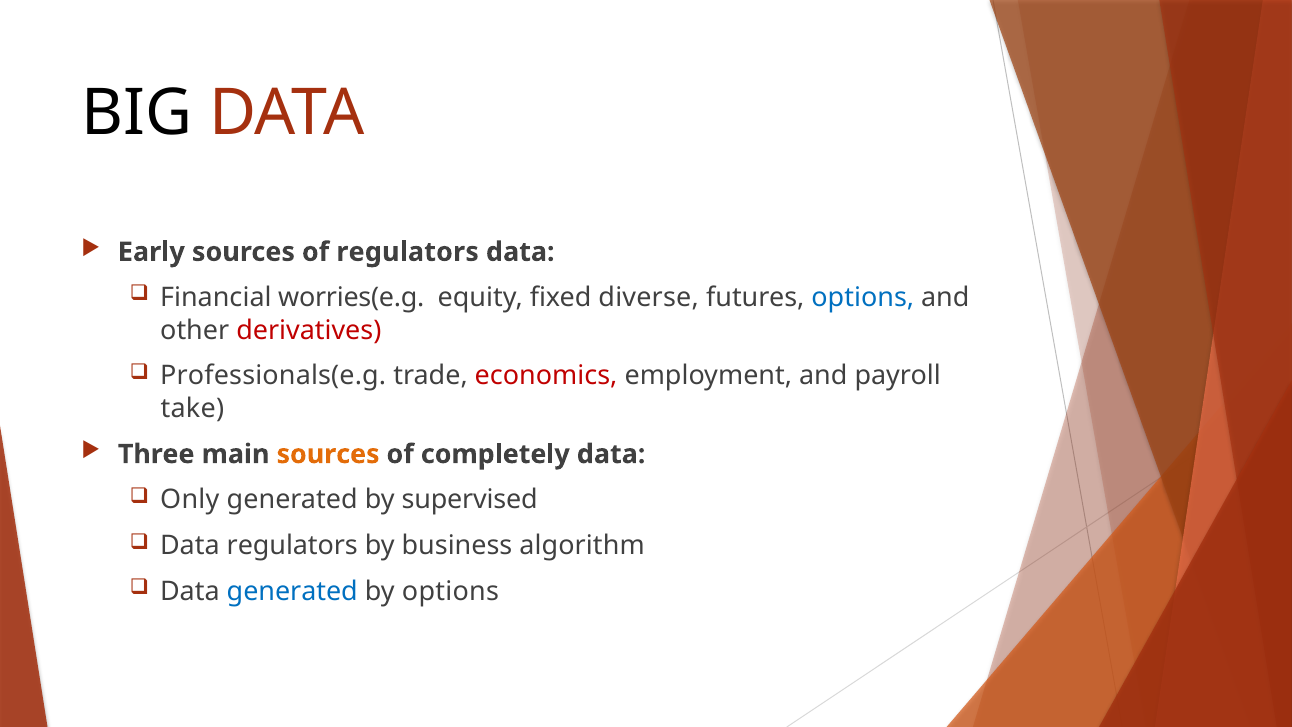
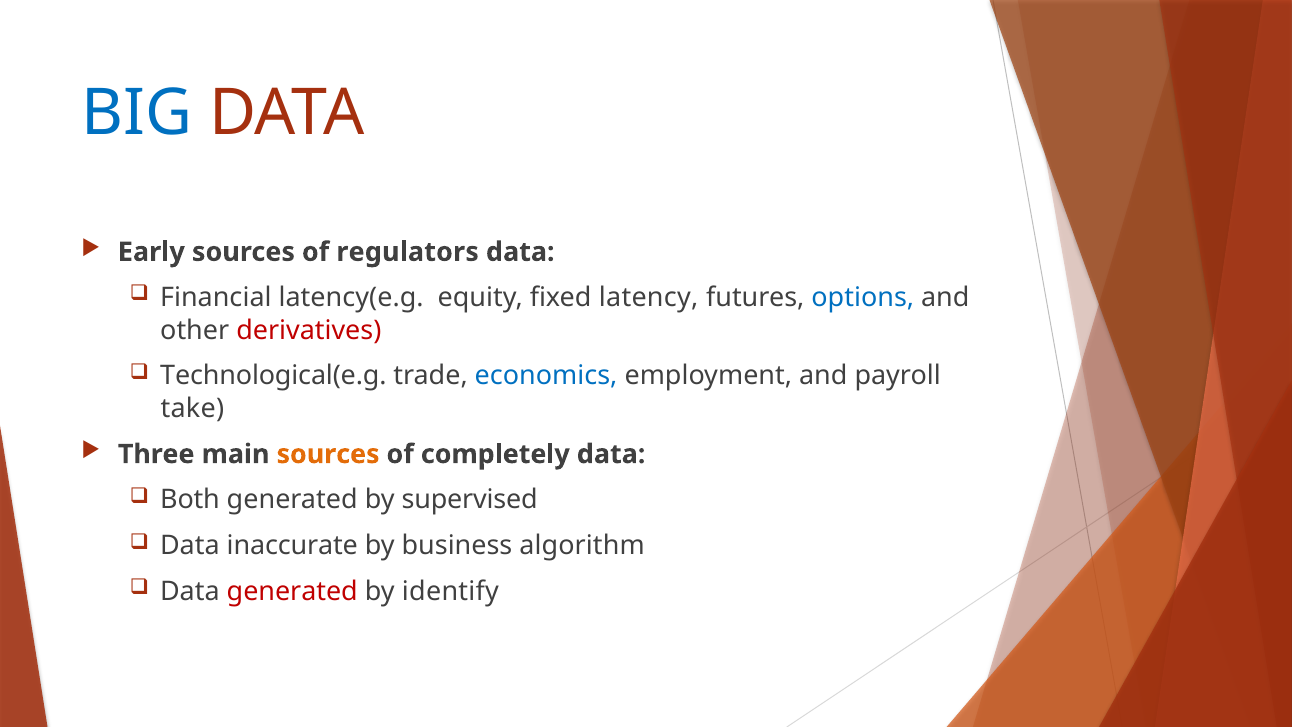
BIG colour: black -> blue (137, 113)
worries(e.g: worries(e.g -> latency(e.g (351, 298)
diverse: diverse -> latency (649, 298)
Professionals(e.g: Professionals(e.g -> Technological(e.g (273, 376)
economics colour: red -> blue (546, 376)
Only: Only -> Both (190, 500)
Data regulators: regulators -> inaccurate (292, 546)
generated colour: blue -> red (292, 592)
by options: options -> identify (450, 592)
